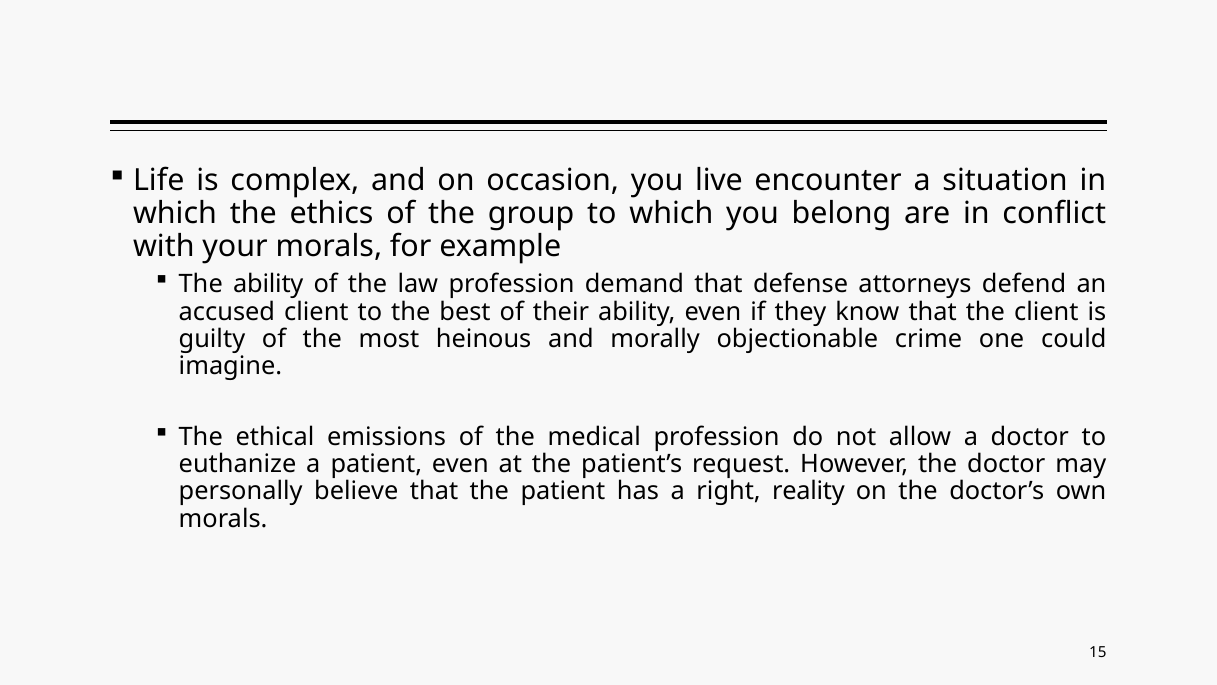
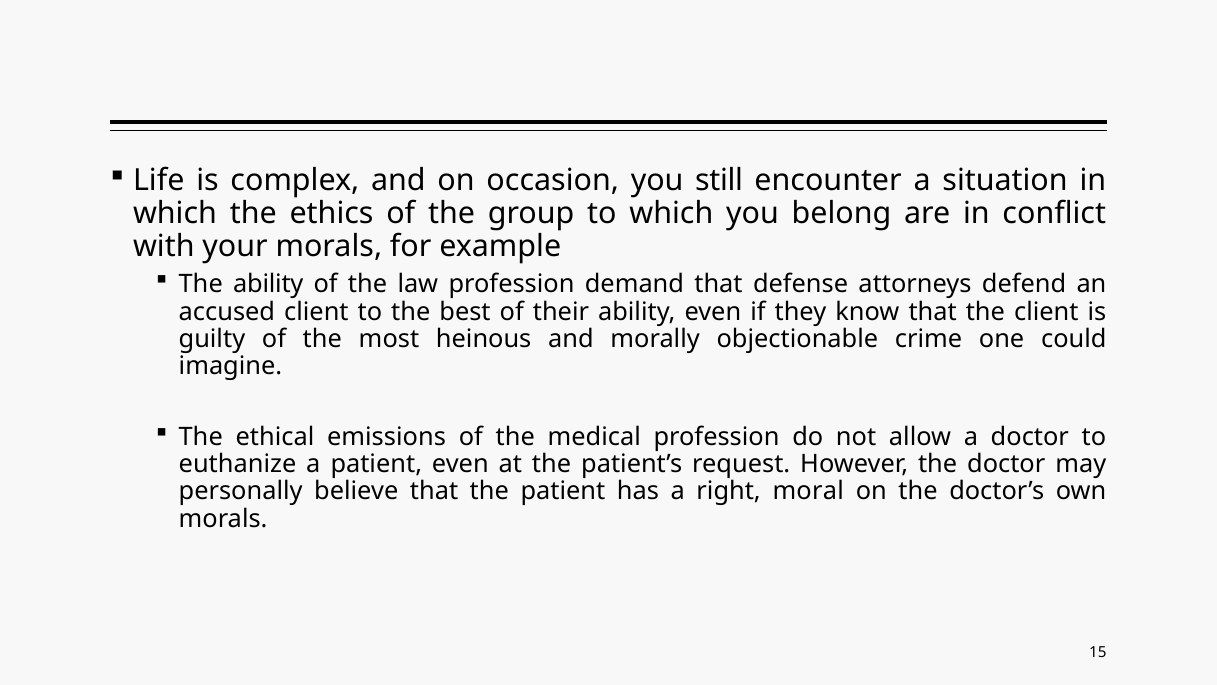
live: live -> still (719, 181)
reality: reality -> moral (808, 491)
